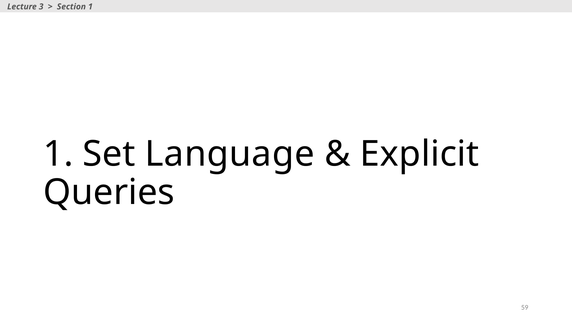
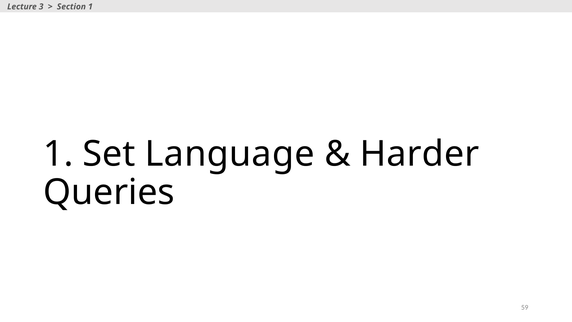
Explicit: Explicit -> Harder (420, 154)
